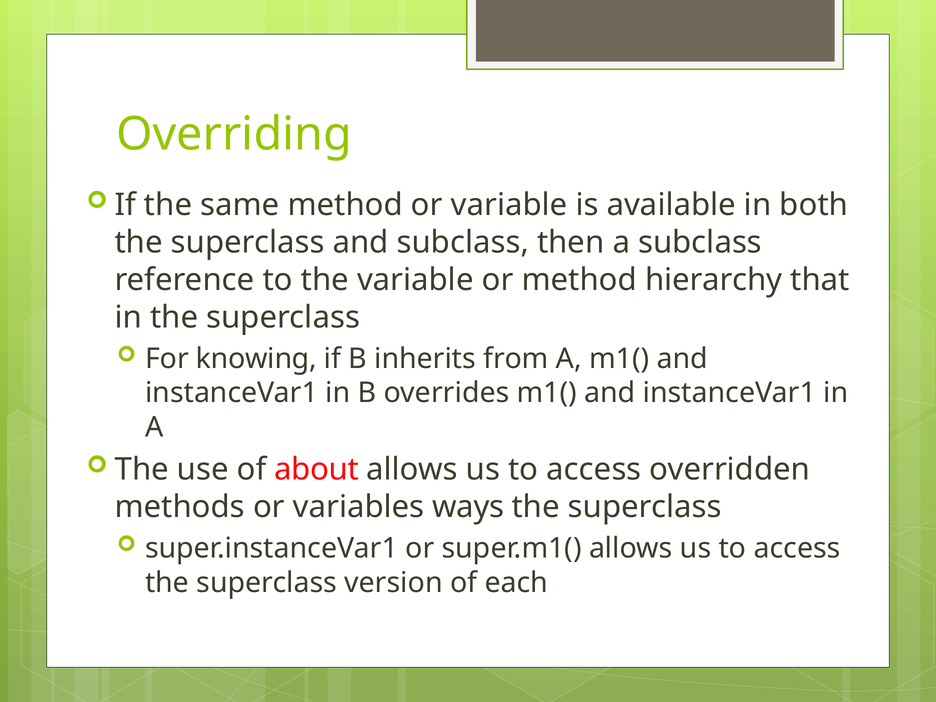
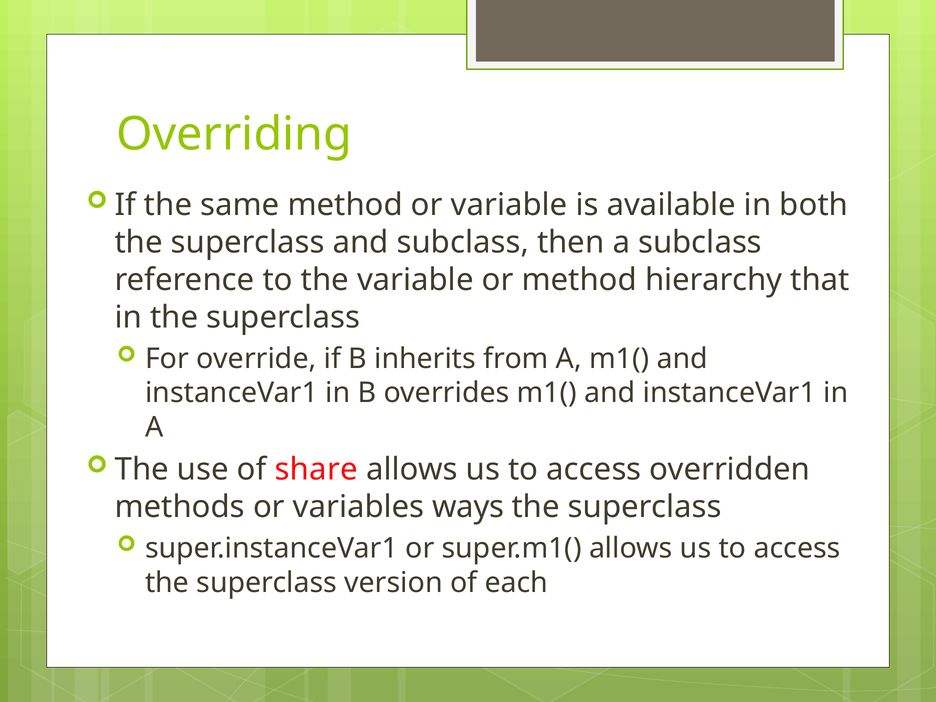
knowing: knowing -> override (256, 359)
about: about -> share (316, 469)
